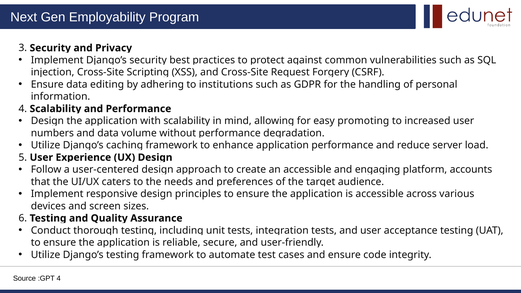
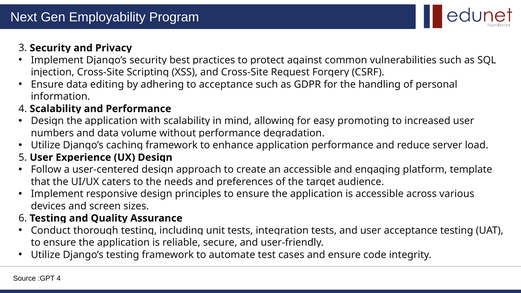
to institutions: institutions -> acceptance (226, 84)
accounts: accounts -> template (471, 170)
